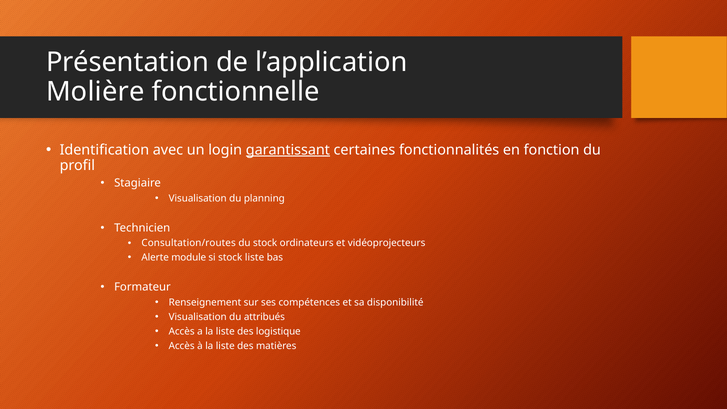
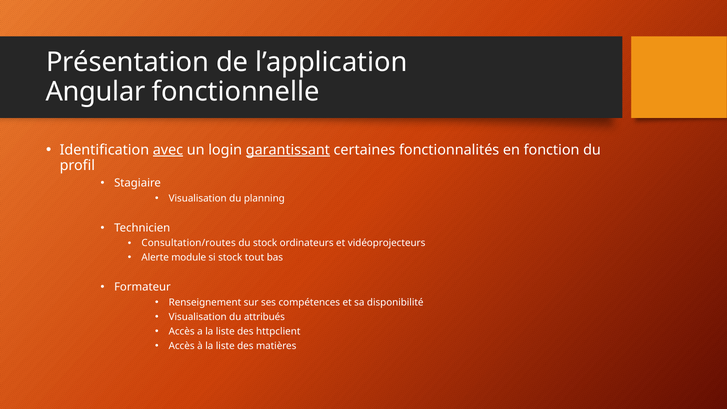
Molière: Molière -> Angular (96, 92)
avec underline: none -> present (168, 150)
stock liste: liste -> tout (255, 258)
logistique: logistique -> httpclient (278, 331)
